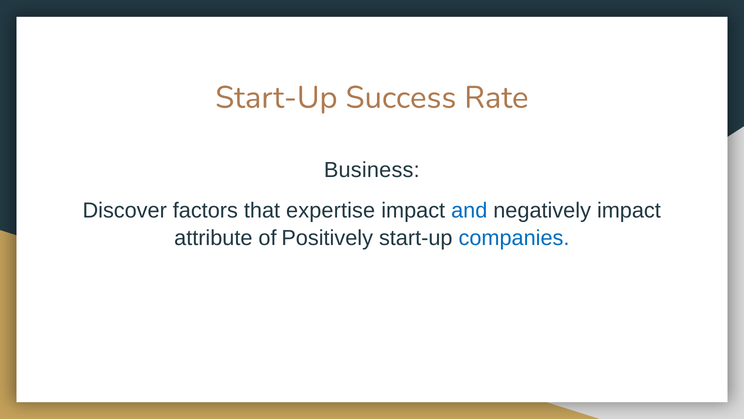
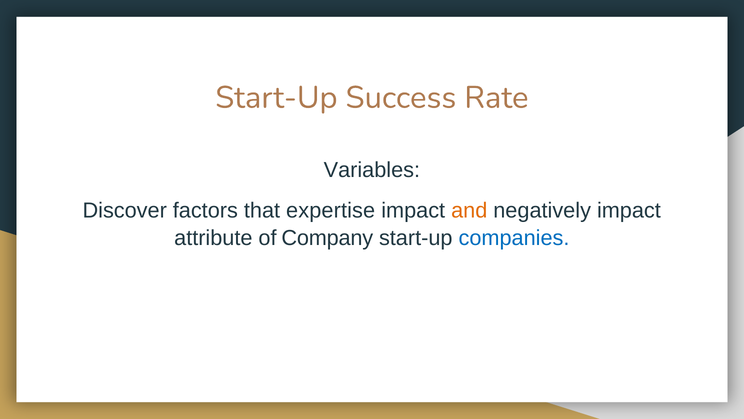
Business: Business -> Variables (372, 170)
and colour: blue -> orange (469, 210)
Positively: Positively -> Company (327, 238)
